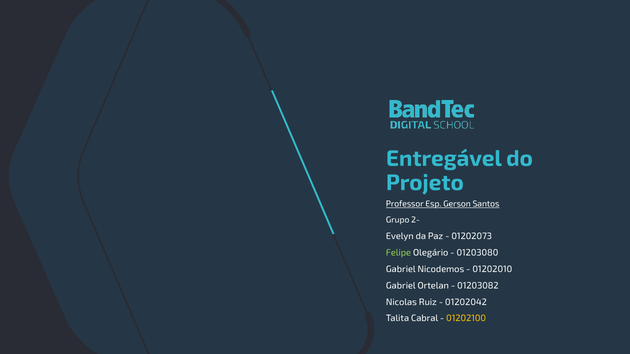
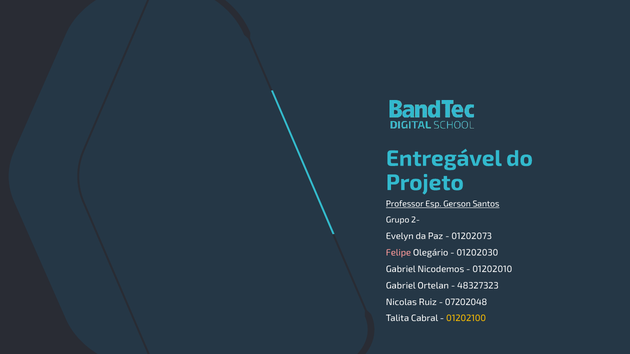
Felipe colour: light green -> pink (399, 253)
01203080: 01203080 -> 01202030 (477, 253)
01203082: 01203082 -> 48327323 (478, 286)
01202042: 01202042 -> 07202048 (466, 302)
